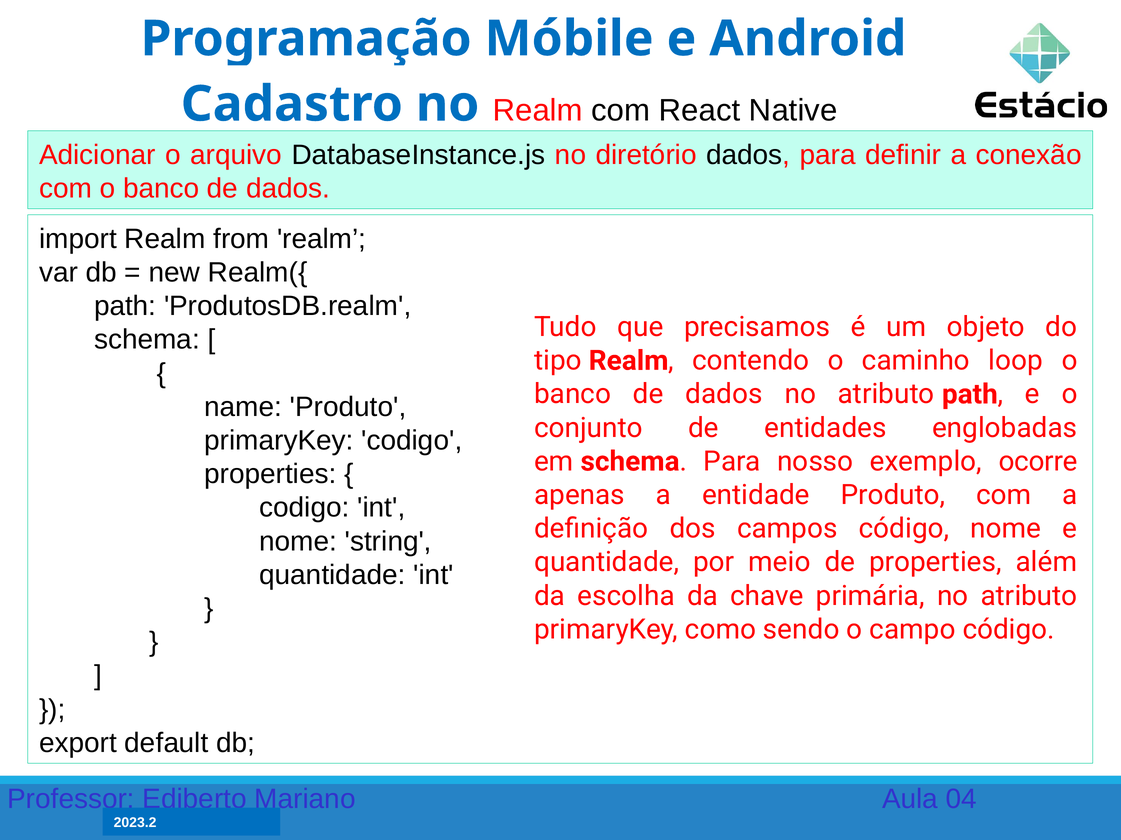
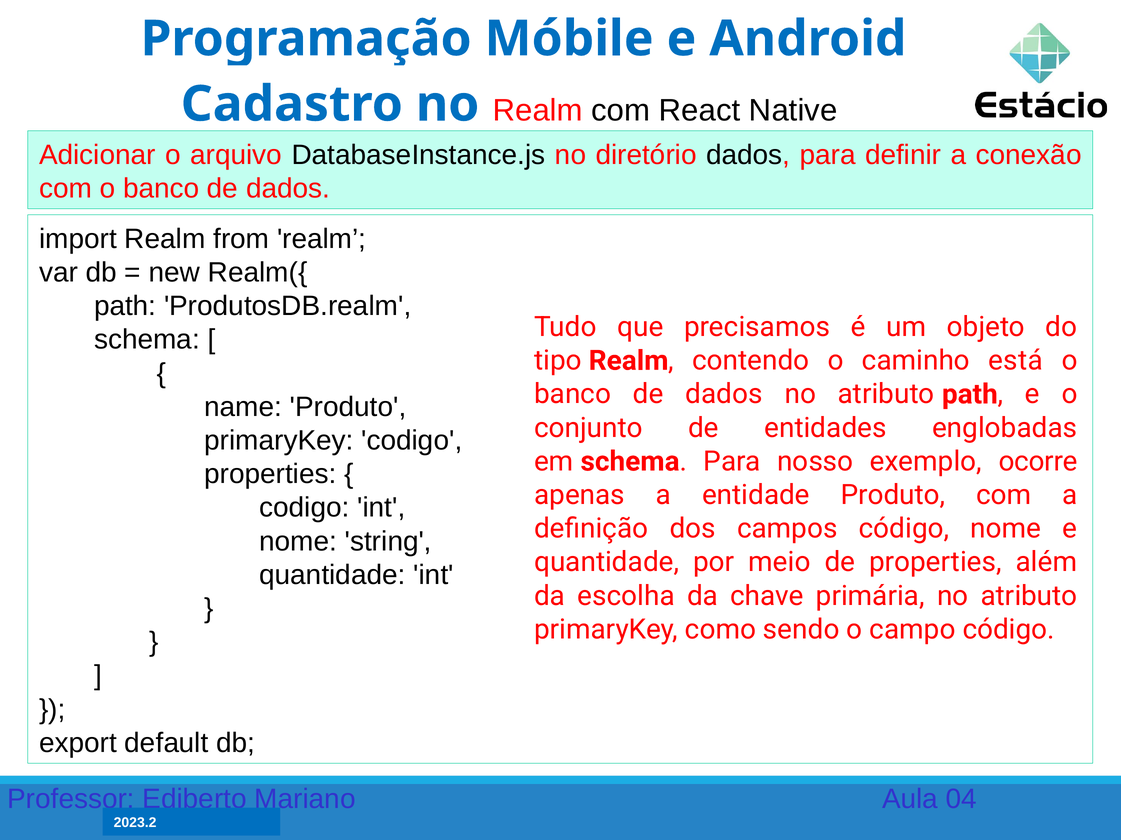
loop: loop -> está (1016, 361)
